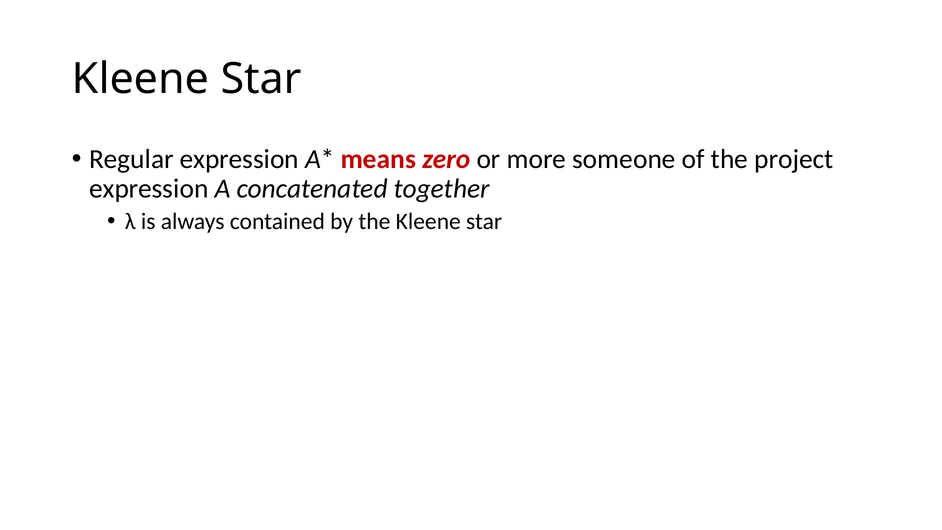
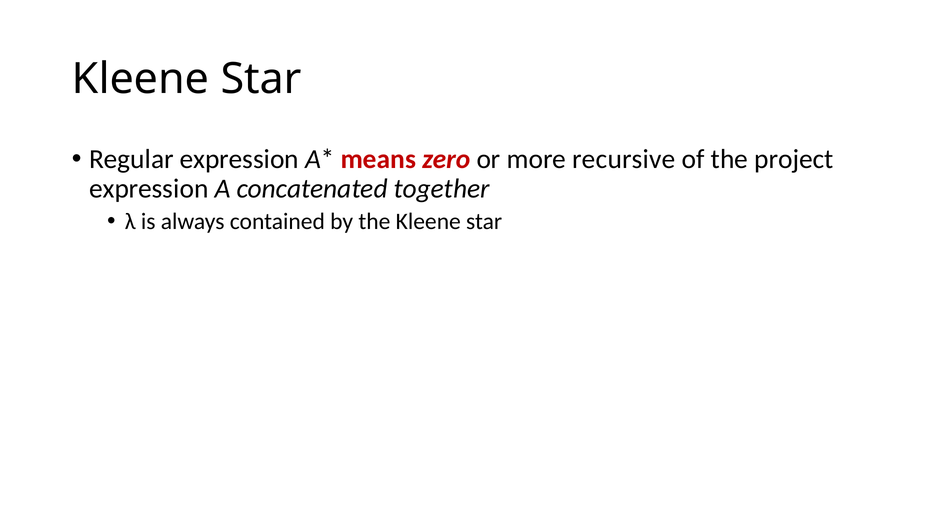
someone: someone -> recursive (624, 159)
